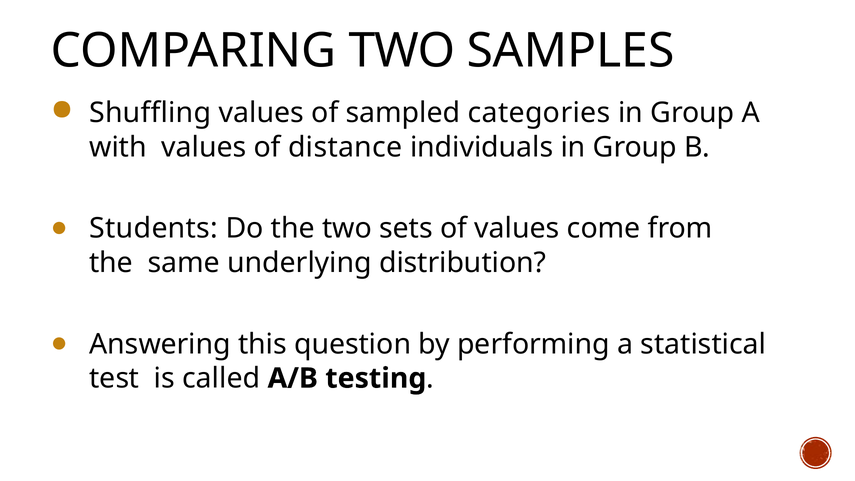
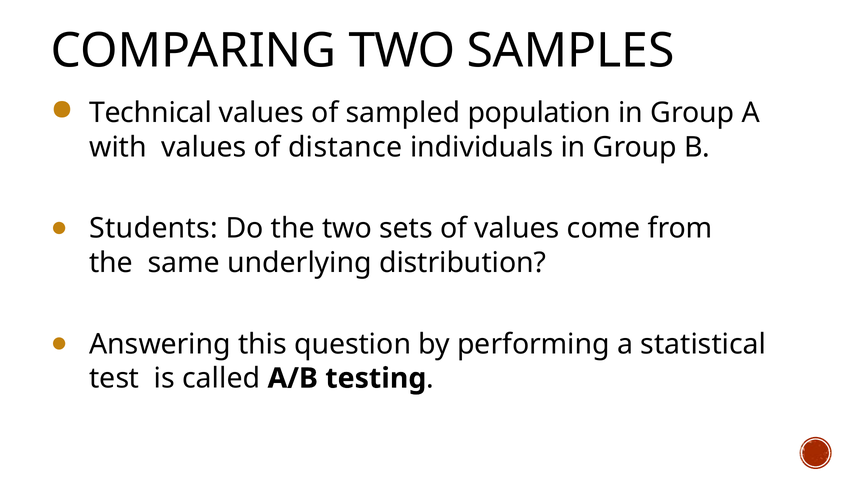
Shuffling: Shuffling -> Technical (151, 113)
categories: categories -> population (539, 113)
